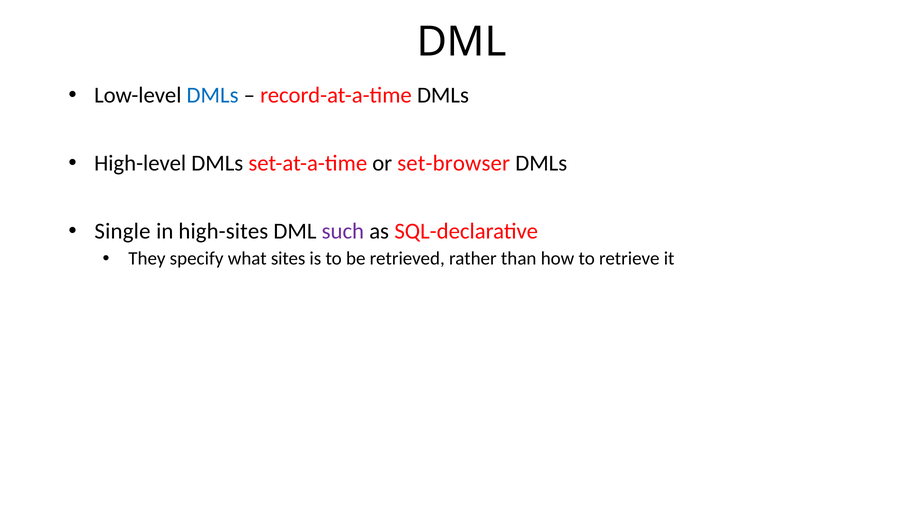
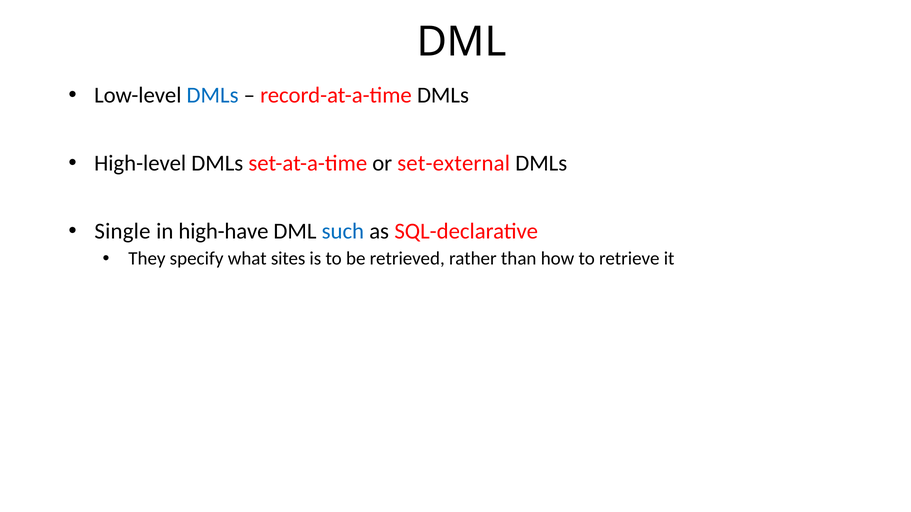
set-browser: set-browser -> set-external (454, 163)
high-sites: high-sites -> high-have (223, 232)
such colour: purple -> blue (343, 232)
